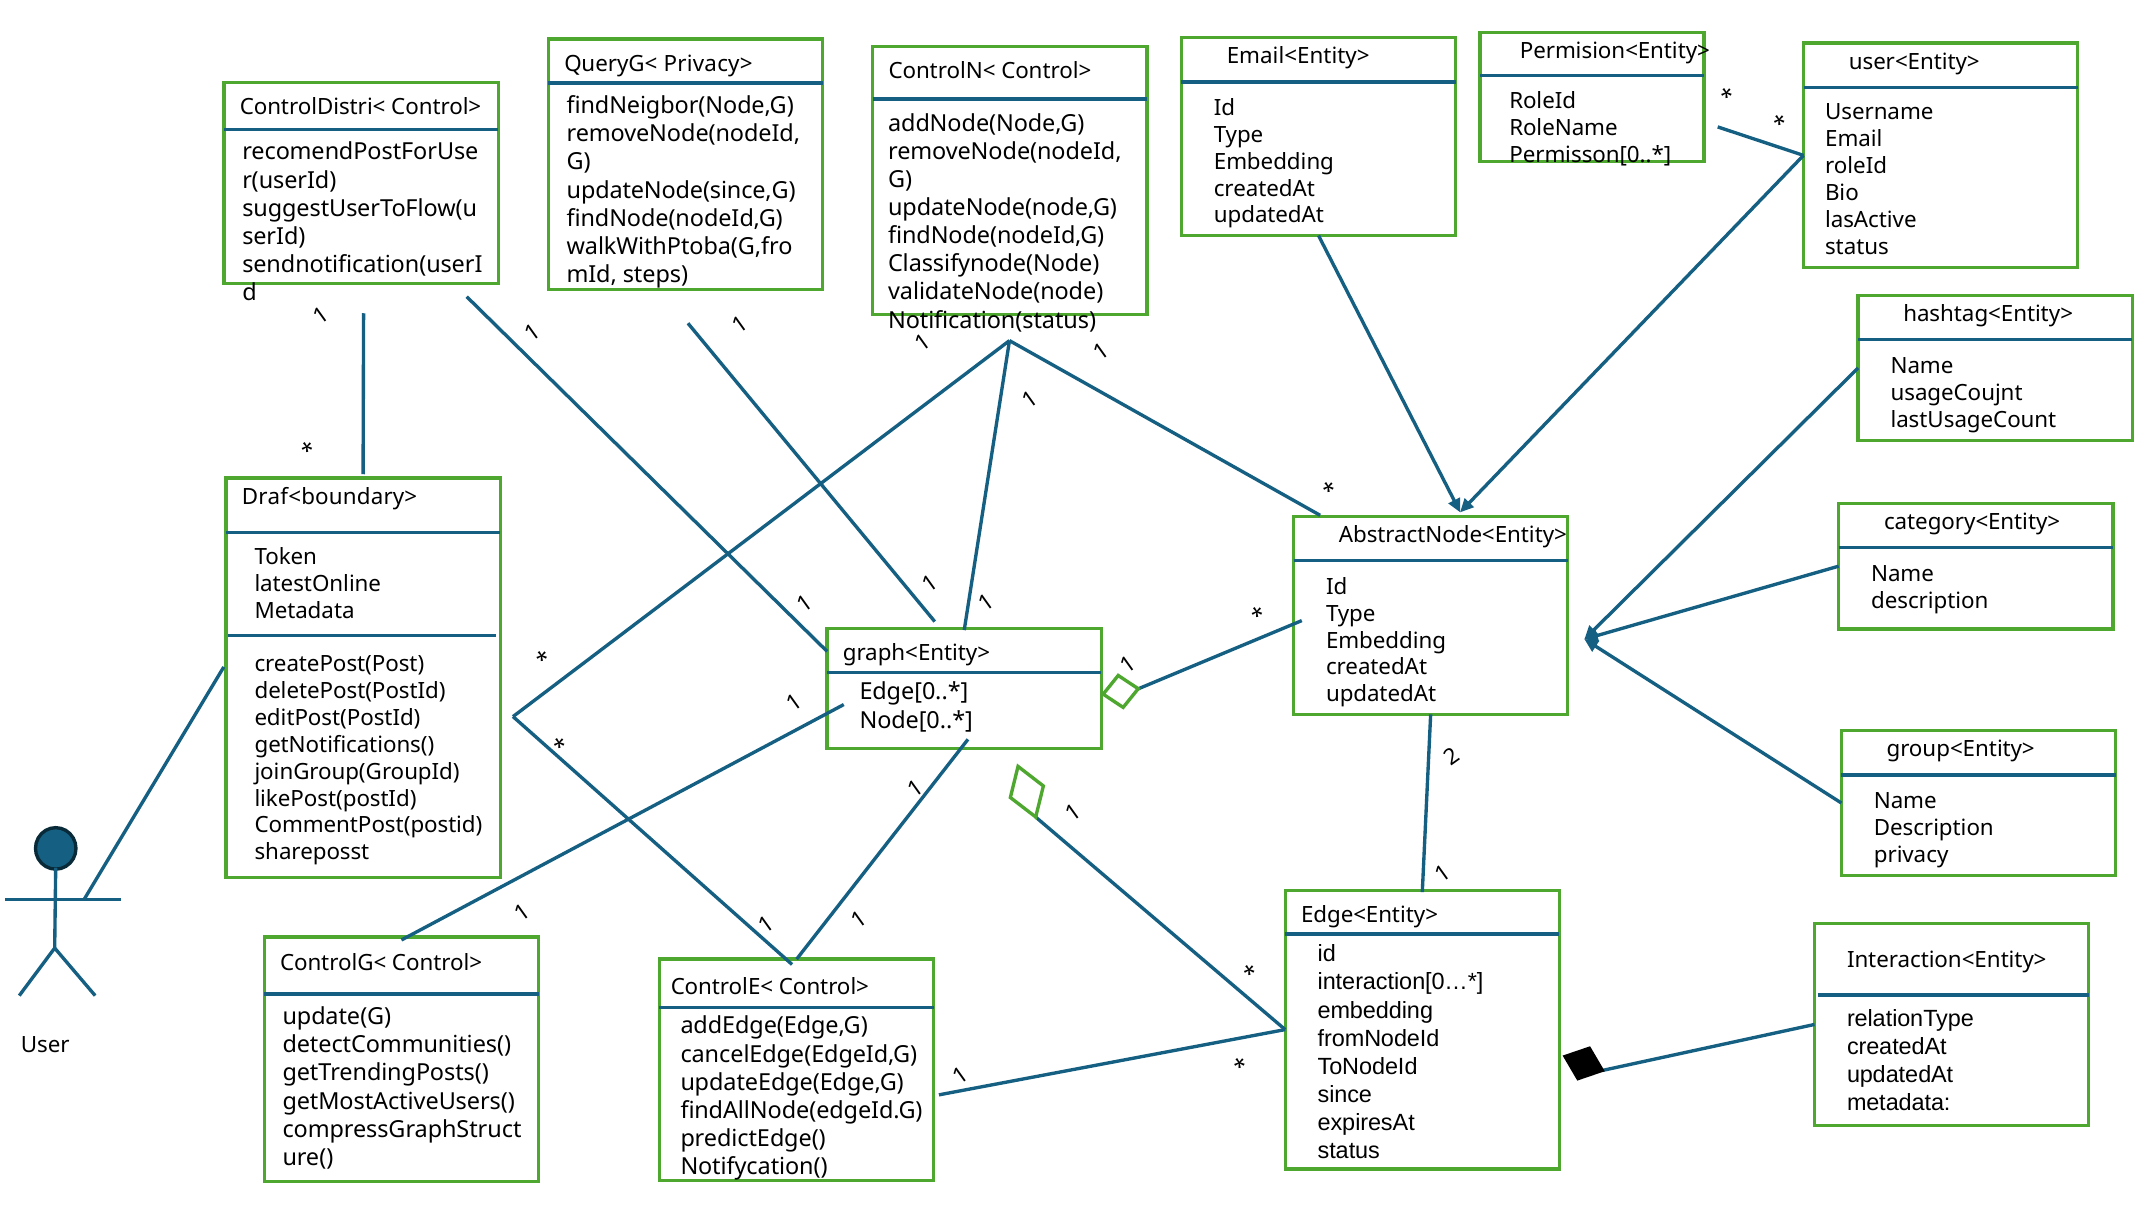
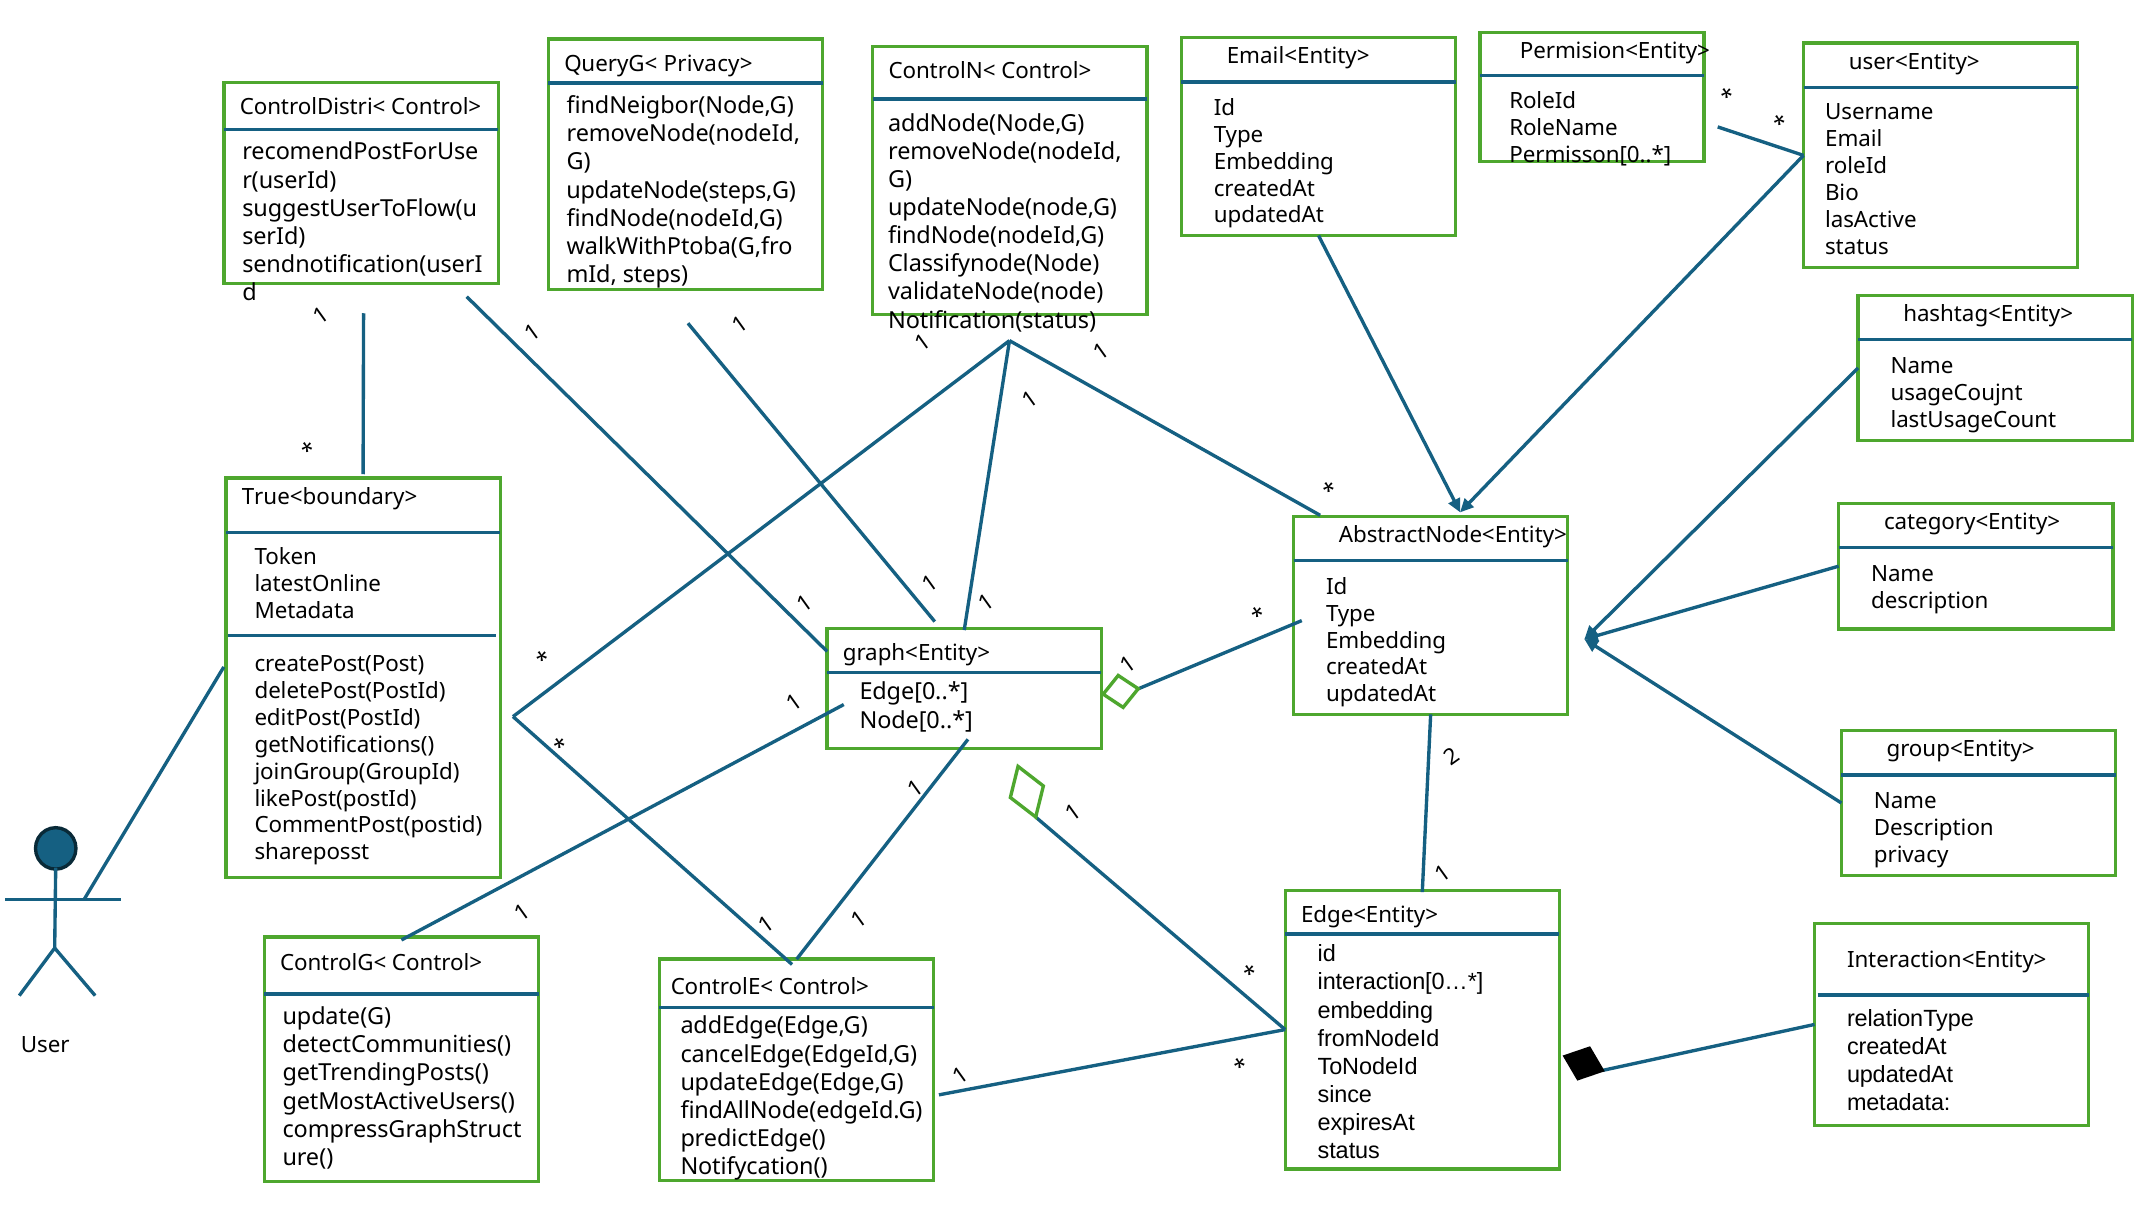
updateNode(since,G: updateNode(since,G -> updateNode(steps,G (681, 190)
Draf<boundary>: Draf<boundary> -> True<boundary> (330, 497)
